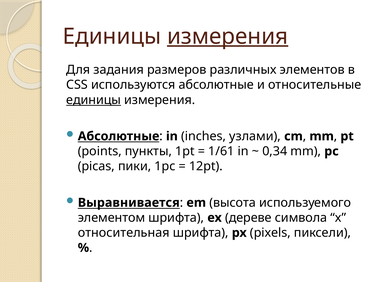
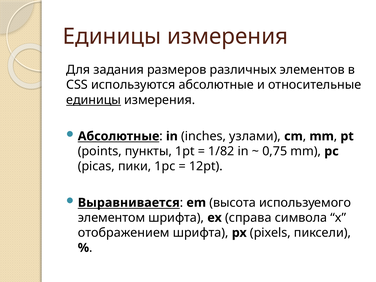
измерения underline: present -> none (228, 36)
1/61: 1/61 -> 1/82 (221, 151)
0,34: 0,34 -> 0,75 (275, 151)
дереве: дереве -> справа (248, 218)
относительная: относительная -> отображением (124, 233)
